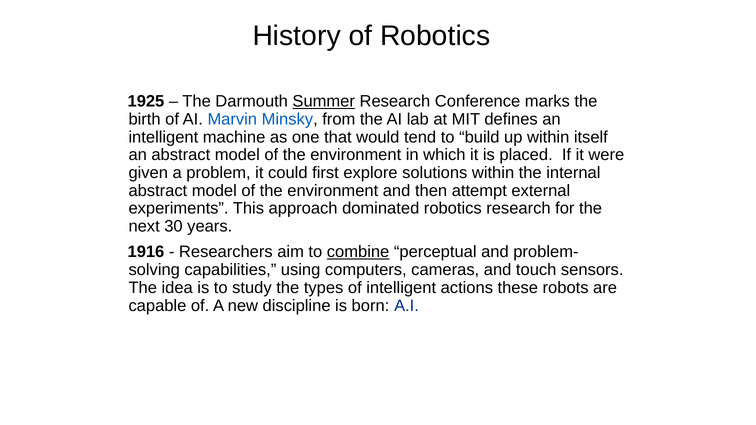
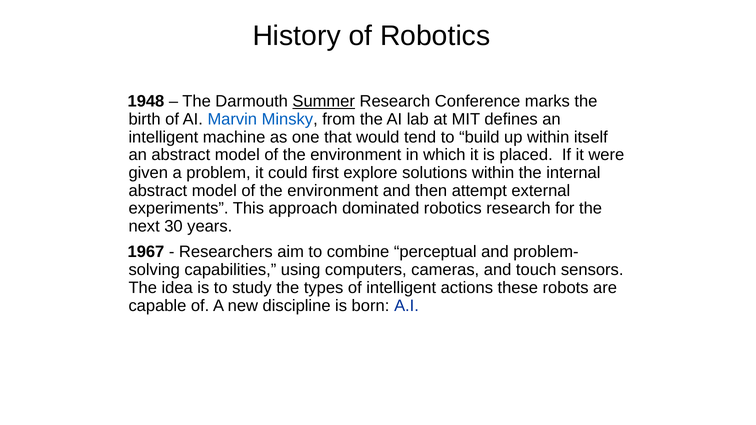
1925: 1925 -> 1948 (146, 101)
1916: 1916 -> 1967 (146, 252)
combine underline: present -> none (358, 252)
